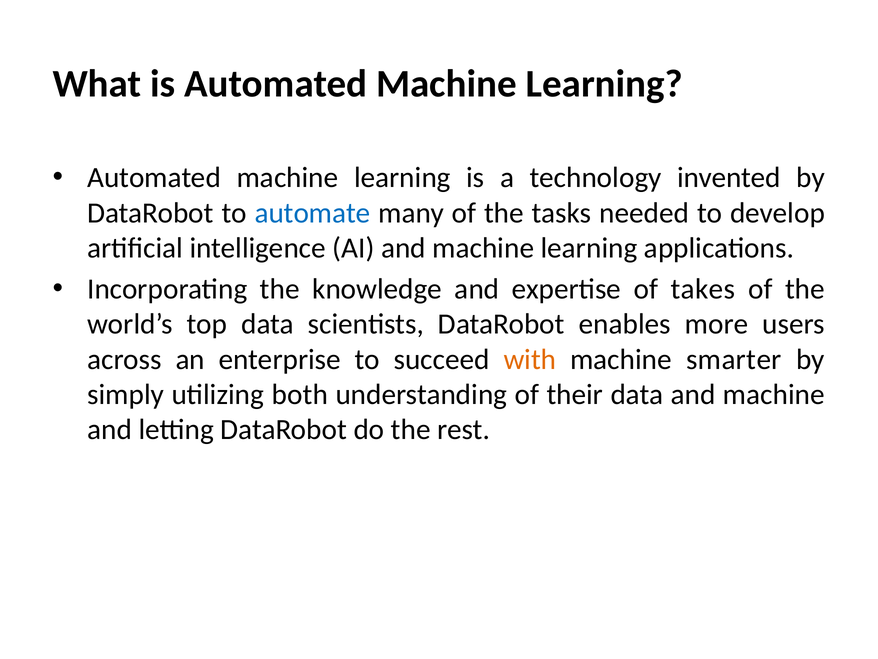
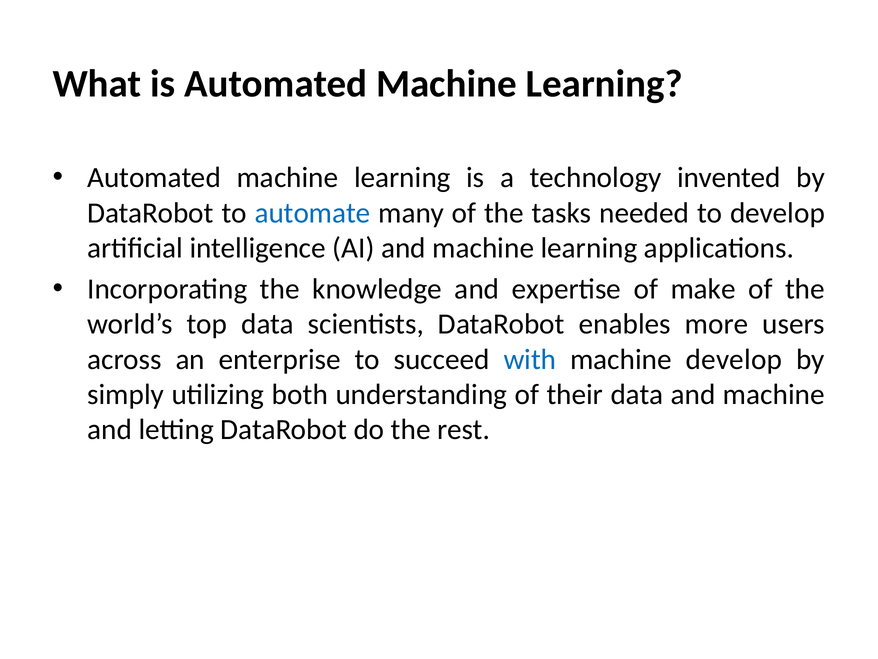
takes: takes -> make (703, 289)
with colour: orange -> blue (530, 359)
machine smarter: smarter -> develop (734, 359)
